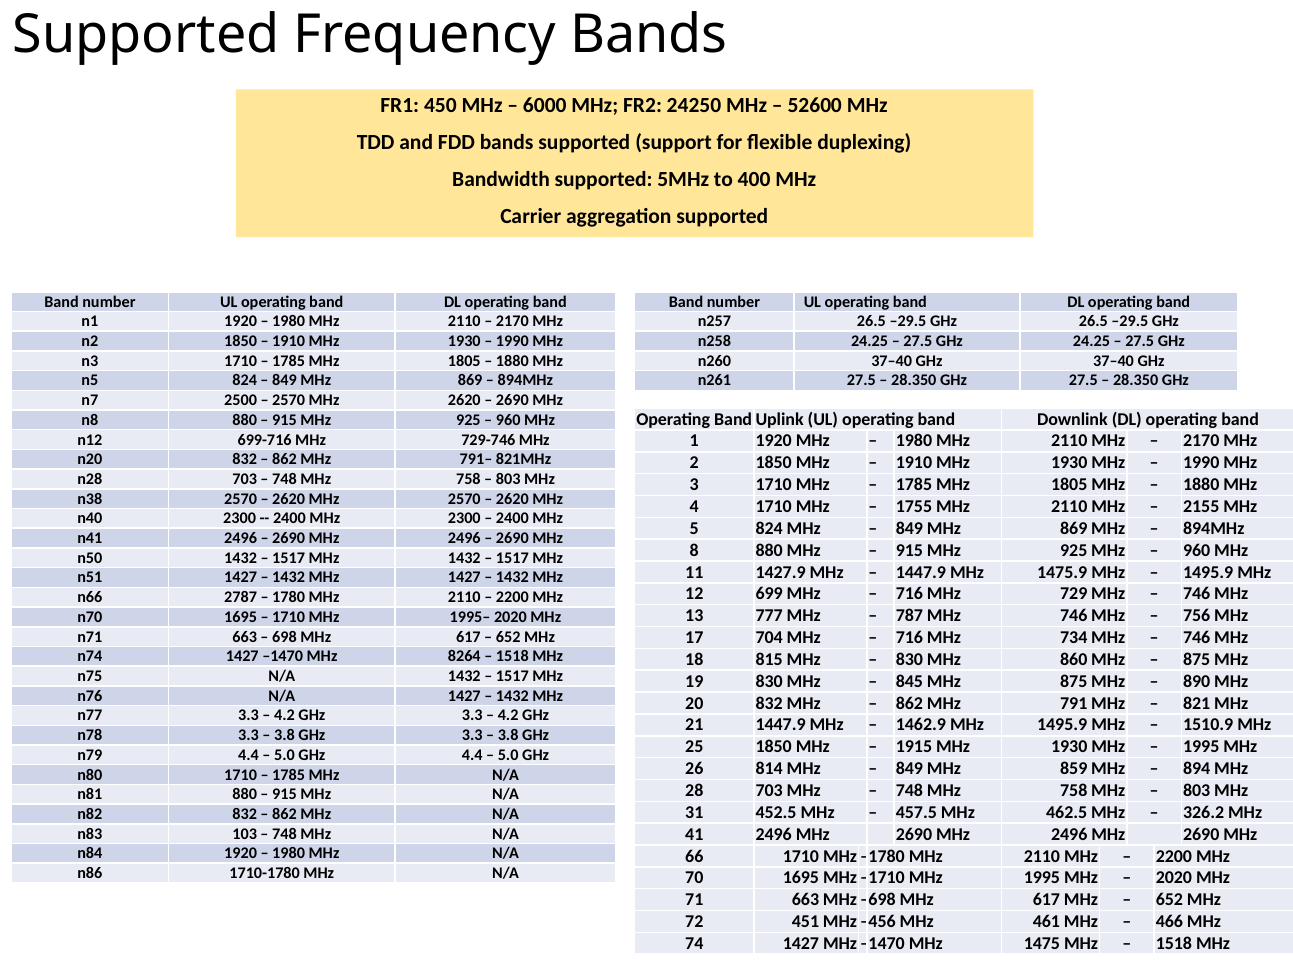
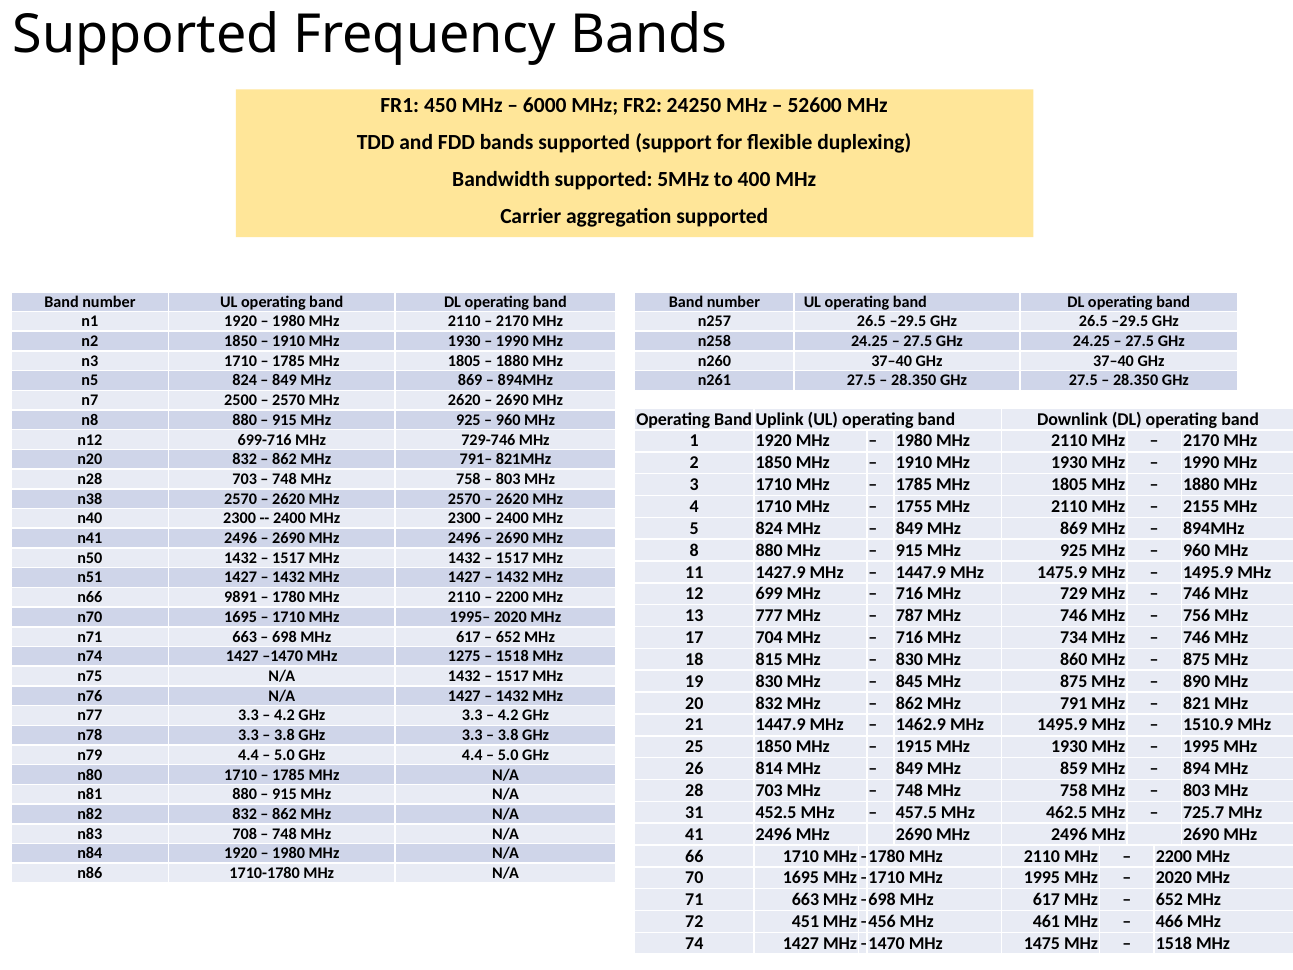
2787: 2787 -> 9891 (241, 597)
8264: 8264 -> 1275 (464, 656)
326.2: 326.2 -> 725.7 (1204, 812)
103: 103 -> 708 (245, 834)
